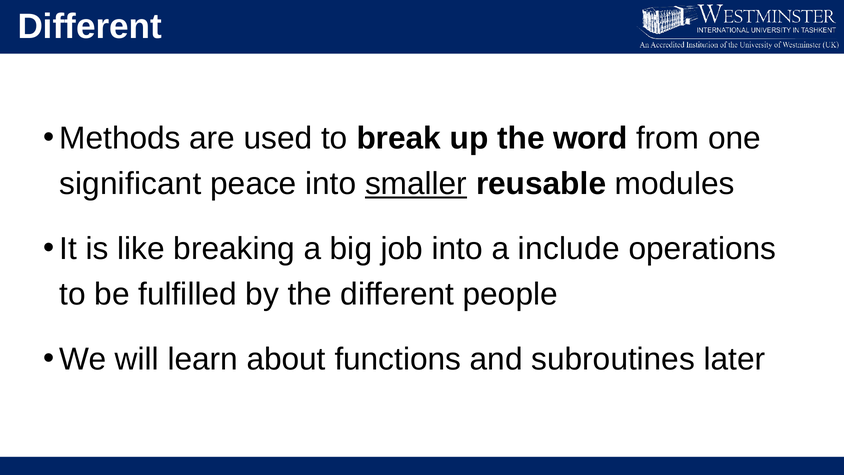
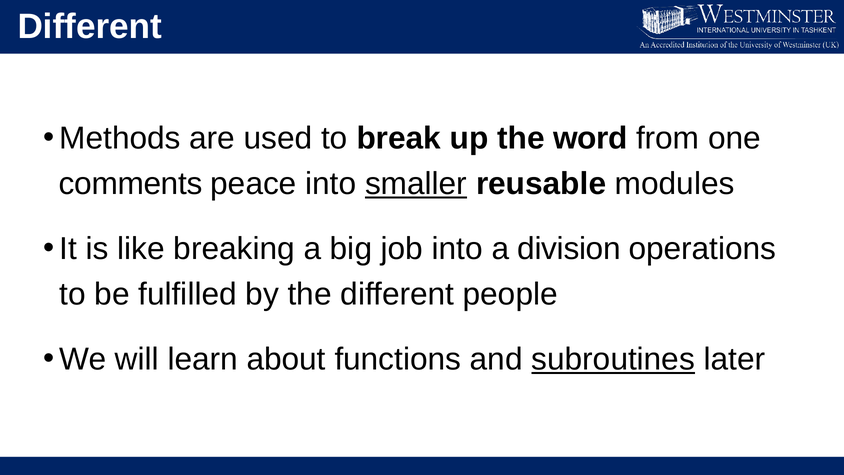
significant: significant -> comments (131, 184)
include: include -> division (569, 249)
subroutines underline: none -> present (613, 359)
